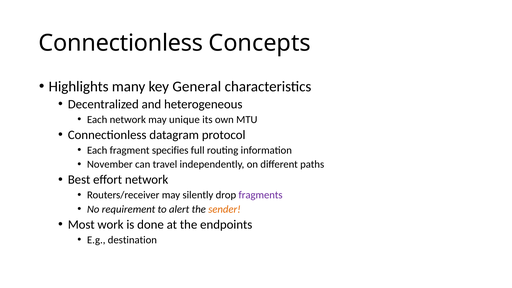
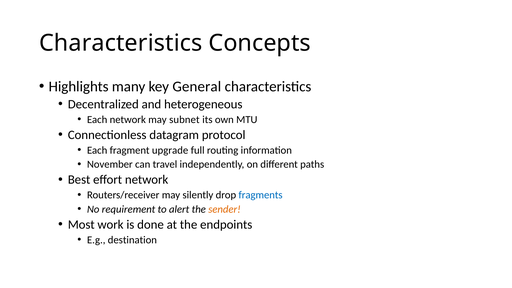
Connectionless: Connectionless -> Characteristics (121, 43)
unique: unique -> subnet (184, 120)
specifies: specifies -> upgrade (170, 150)
fragments colour: purple -> blue (261, 195)
